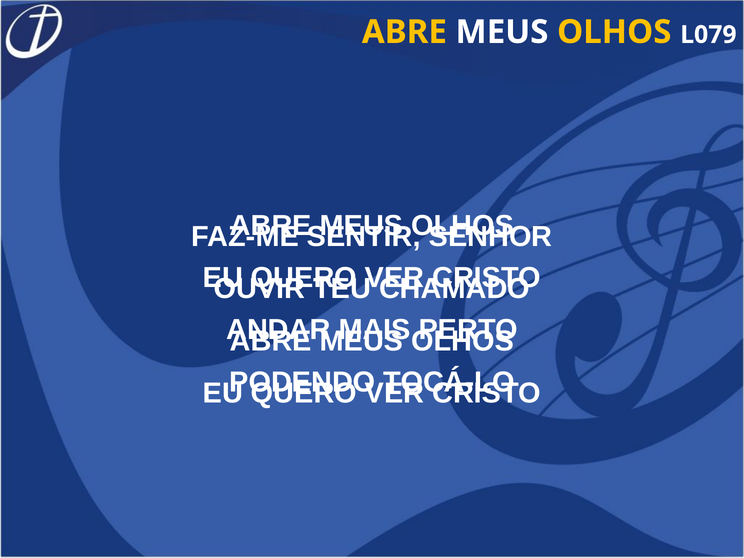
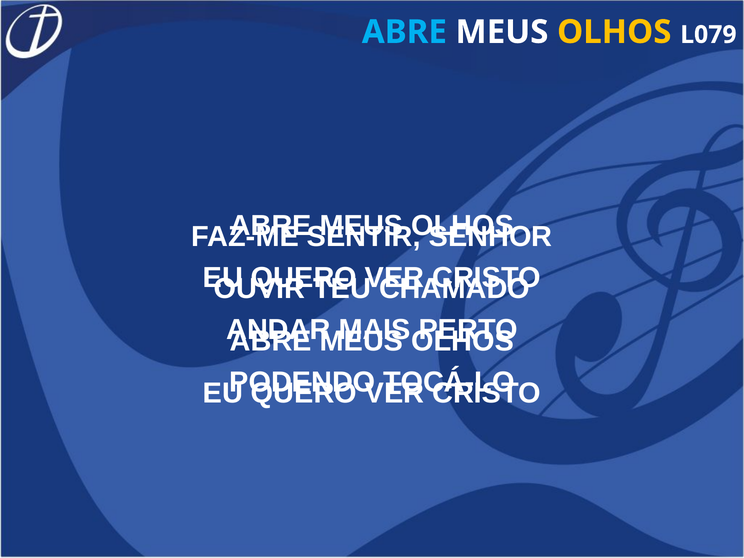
ABRE colour: yellow -> light blue (404, 32)
